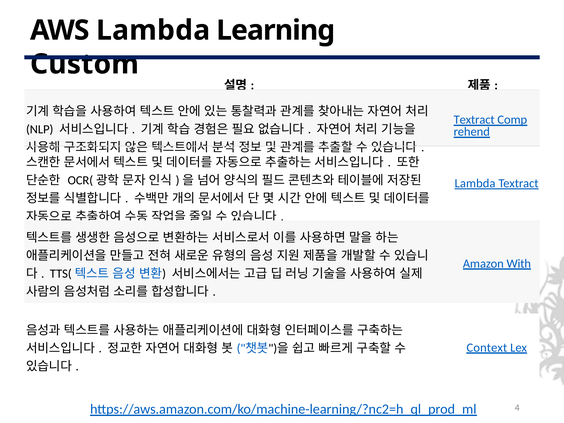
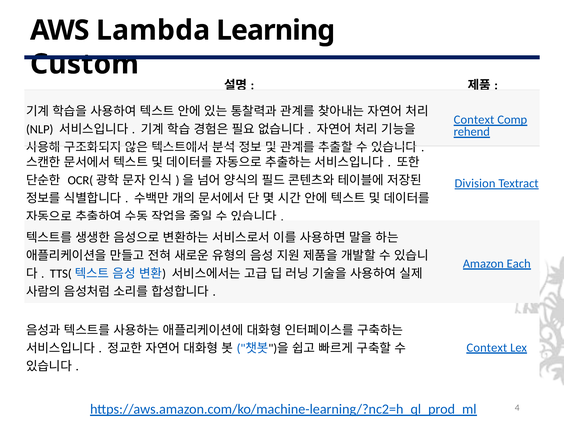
Textract: Textract -> Context (474, 120)
Lambda: Lambda -> Division (475, 183)
With: With -> Each (519, 264)
